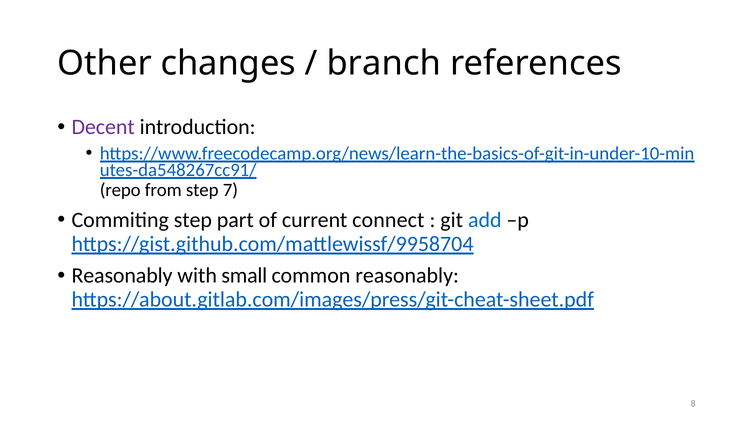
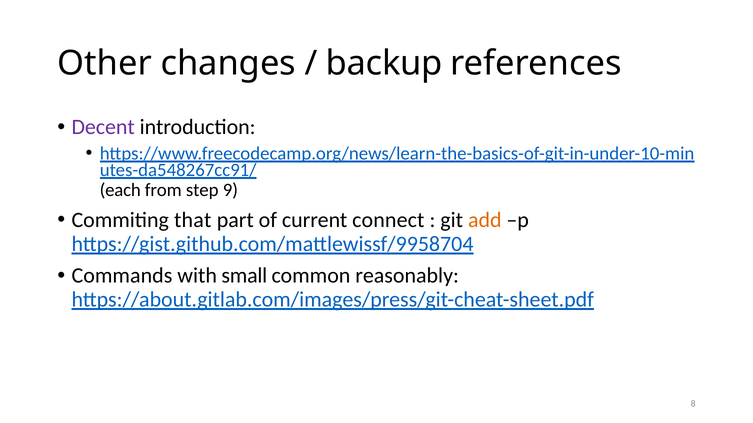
branch: branch -> backup (384, 63)
repo: repo -> each (120, 190)
7: 7 -> 9 (230, 190)
Commiting step: step -> that (193, 220)
add colour: blue -> orange (485, 220)
Reasonably: Reasonably -> Commands (122, 276)
